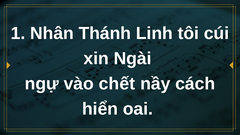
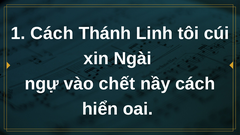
1 Nhân: Nhân -> Cách (52, 33)
